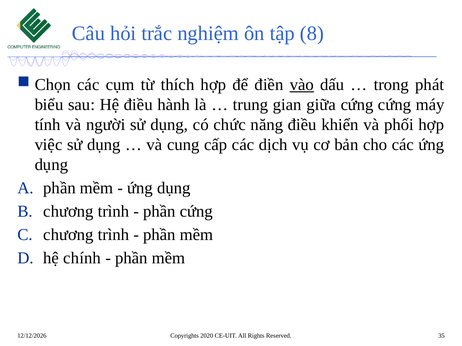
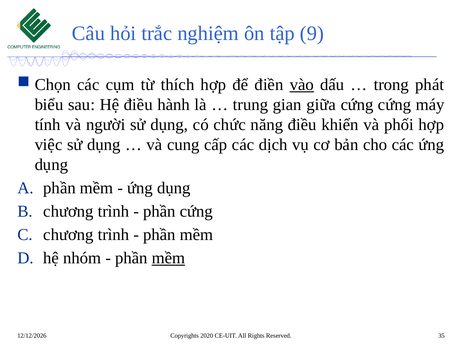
8: 8 -> 9 (312, 33)
chính: chính -> nhóm (82, 258)
mềm underline: none -> present (168, 258)
